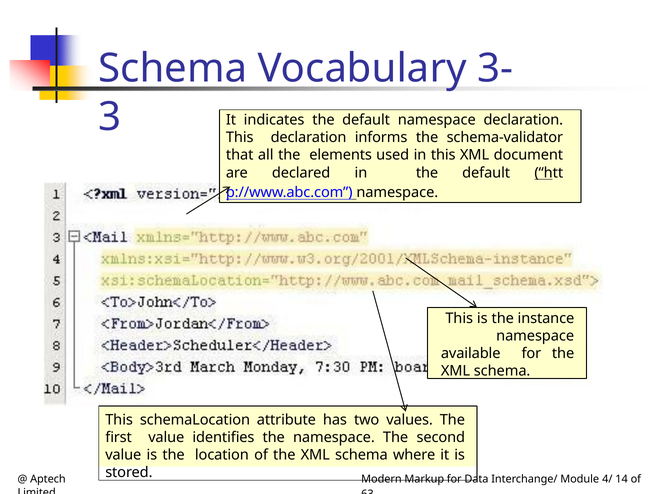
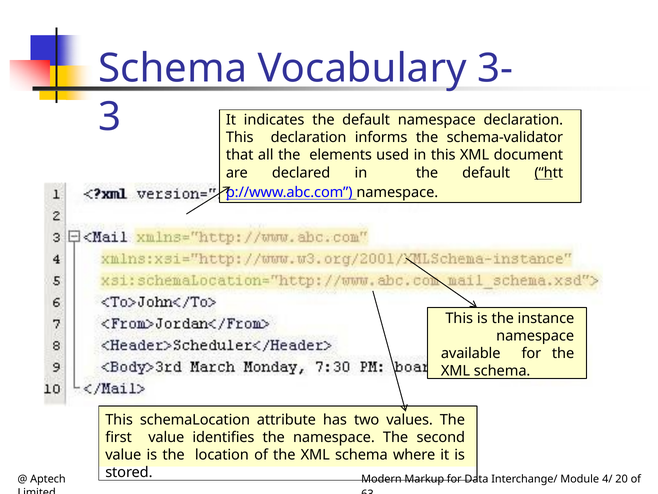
14: 14 -> 20 (622, 479)
